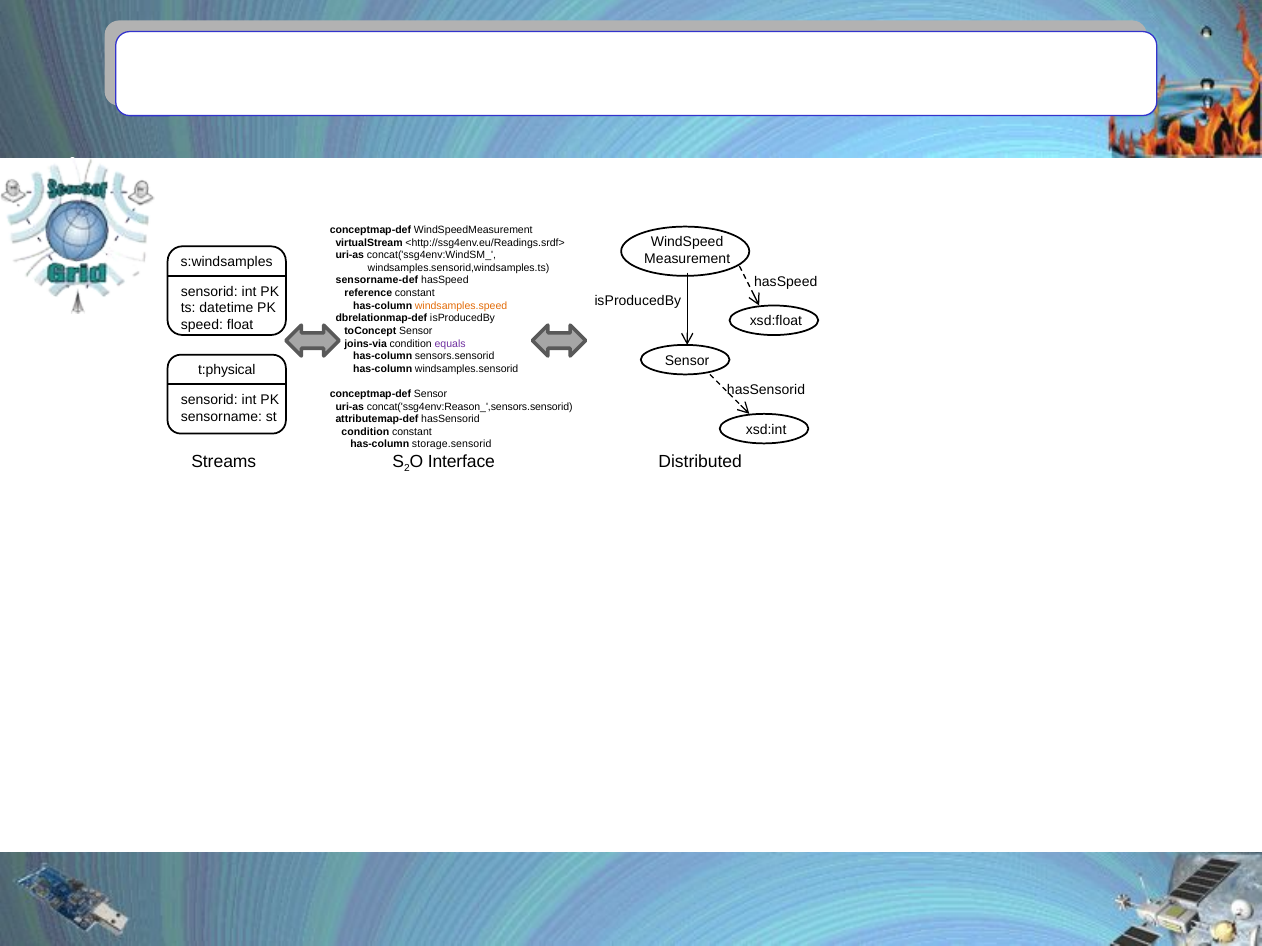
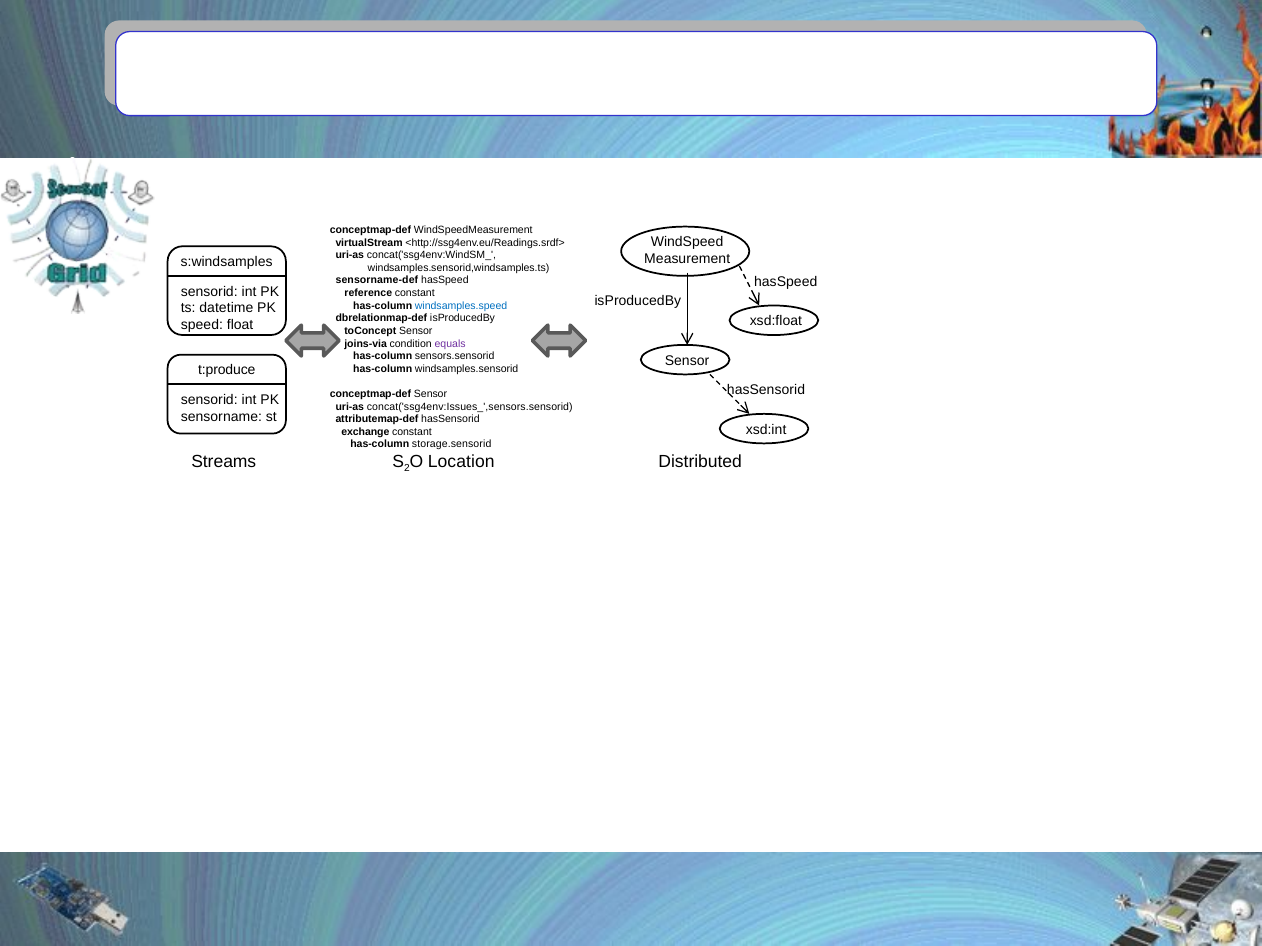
windsamples.speed colour: orange -> blue (461, 306)
t:physical: t:physical -> t:produce (227, 370)
concat('ssg4env:Reason_',sensors.sensorid: concat('ssg4env:Reason_',sensors.sensorid -> concat('ssg4env:Issues_',sensors.sensorid (470, 407)
condition: condition -> exchange (365, 432)
Interface: Interface -> Location (461, 462)
